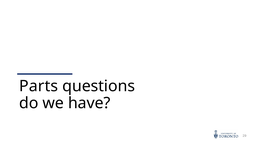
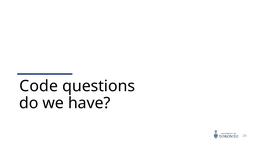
Parts: Parts -> Code (39, 86)
